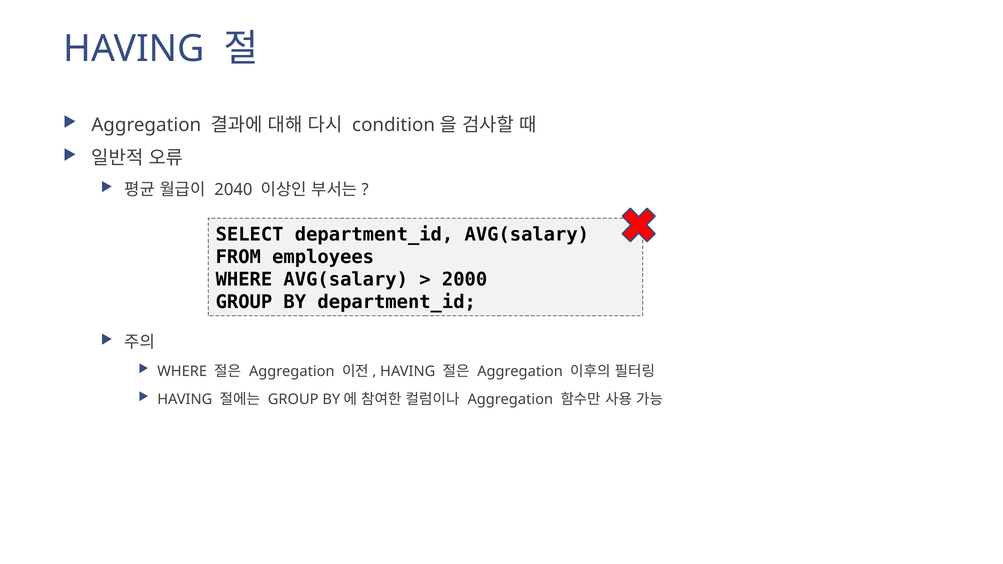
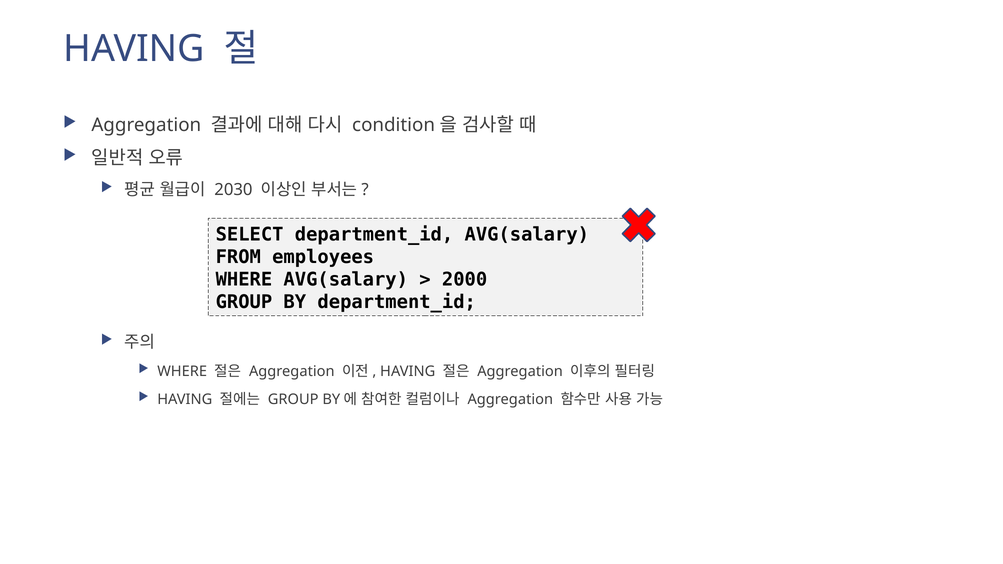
2040: 2040 -> 2030 (233, 190)
